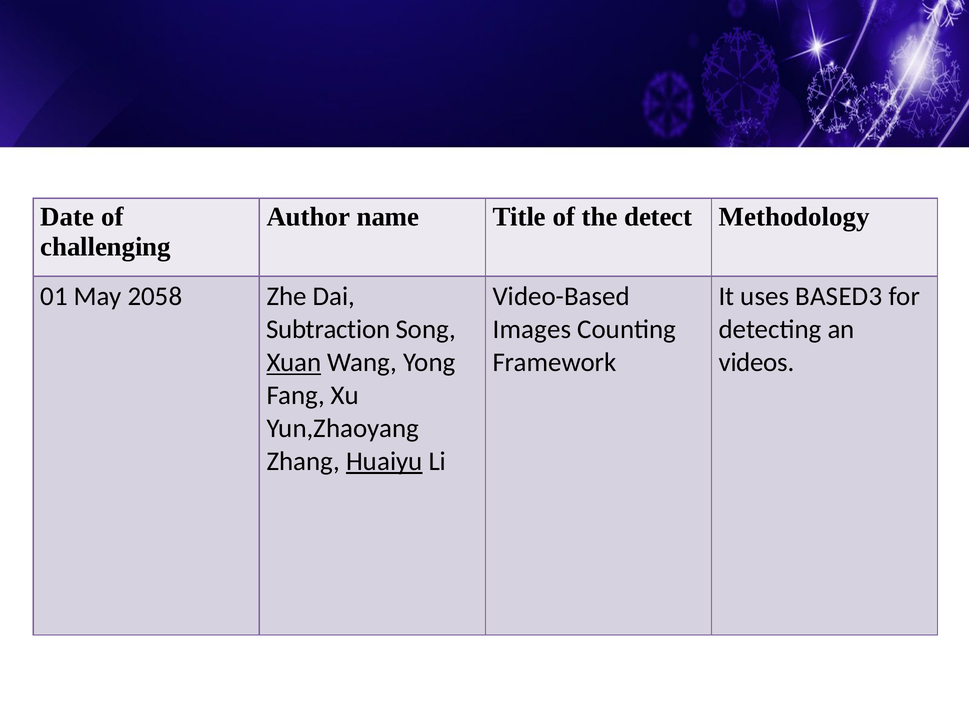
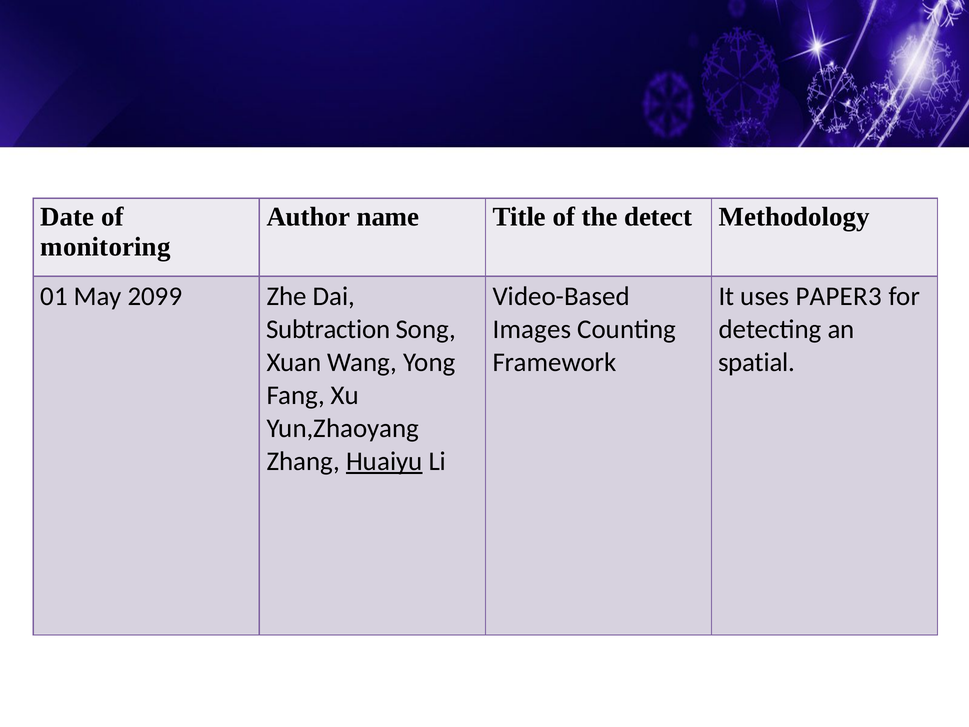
challenging: challenging -> monitoring (105, 247)
2058: 2058 -> 2099 (155, 296)
BASED3: BASED3 -> PAPER3 (839, 296)
Xuan underline: present -> none (294, 362)
videos: videos -> spatial (757, 362)
